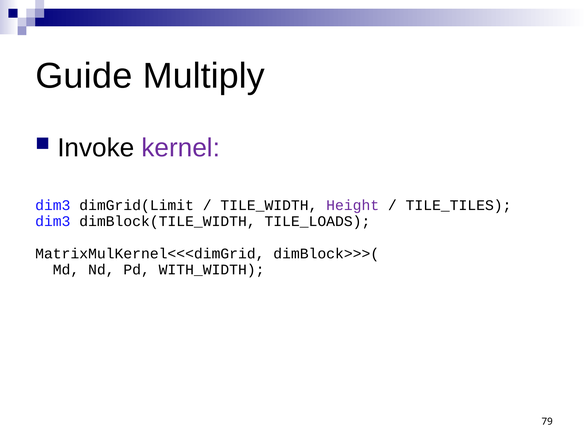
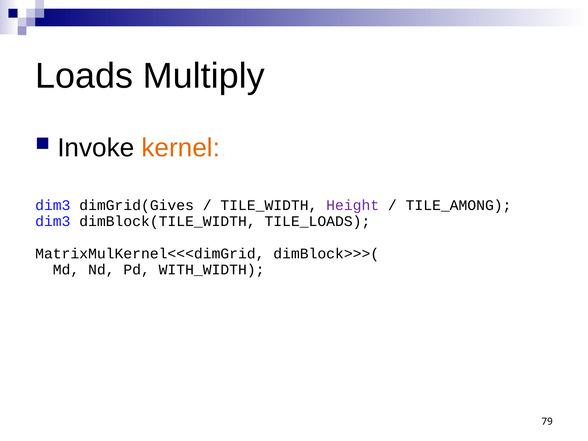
Guide: Guide -> Loads (84, 76)
kernel colour: purple -> orange (181, 148)
dimGrid(Limit: dimGrid(Limit -> dimGrid(Gives (137, 205)
TILE_TILES: TILE_TILES -> TILE_AMONG (459, 205)
